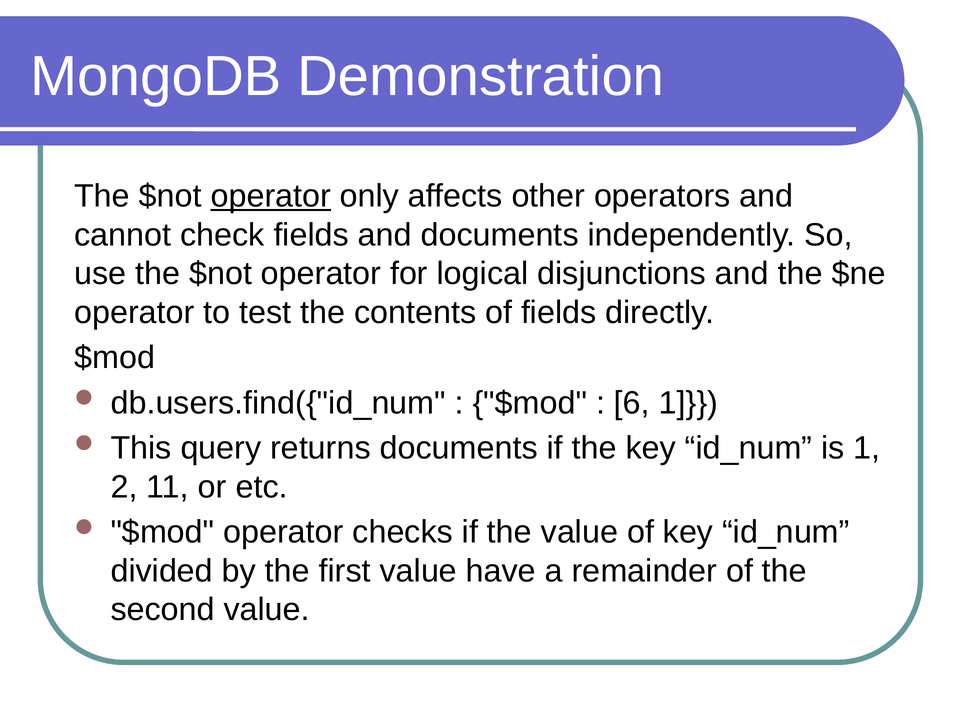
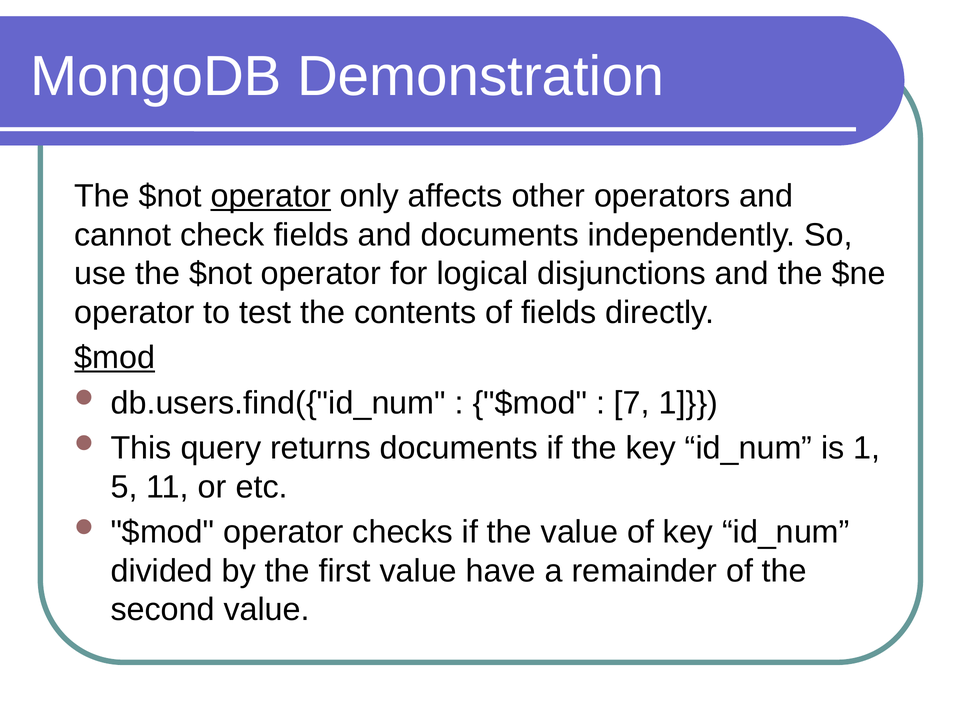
$mod underline: none -> present (115, 358)
6: 6 -> 7 (632, 403)
2: 2 -> 5 (124, 487)
